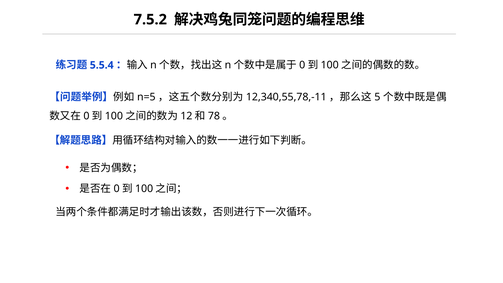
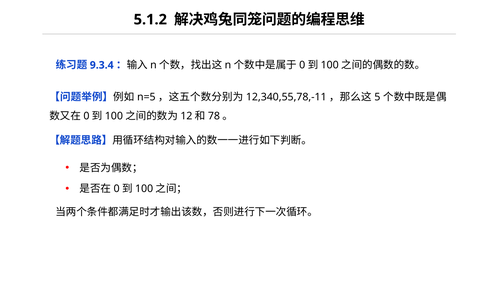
7.5.2: 7.5.2 -> 5.1.2 (150, 20)
5.5.4: 5.5.4 -> 9.3.4 (102, 65)
